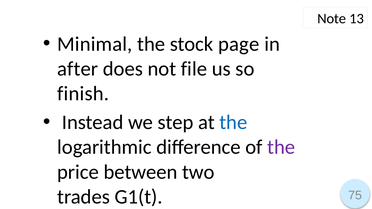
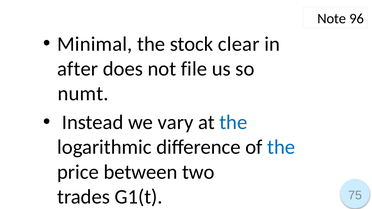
13: 13 -> 96 (357, 19)
page: page -> clear (239, 44)
finish: finish -> numt (83, 94)
step: step -> vary (175, 123)
the colour: purple -> blue (281, 147)
